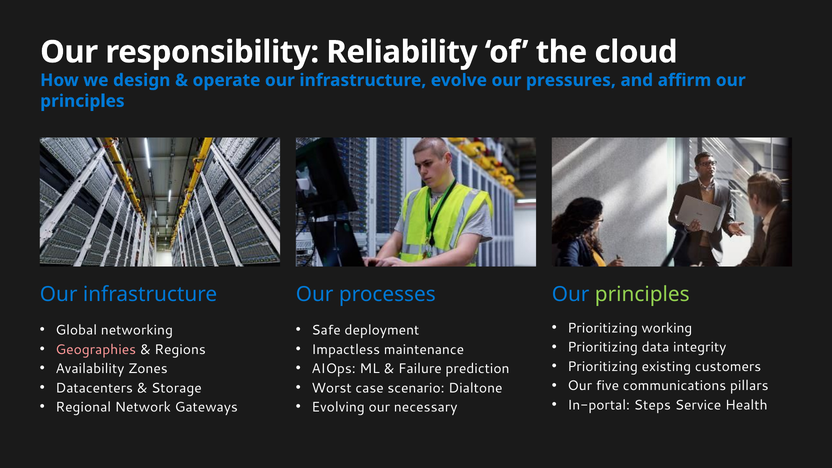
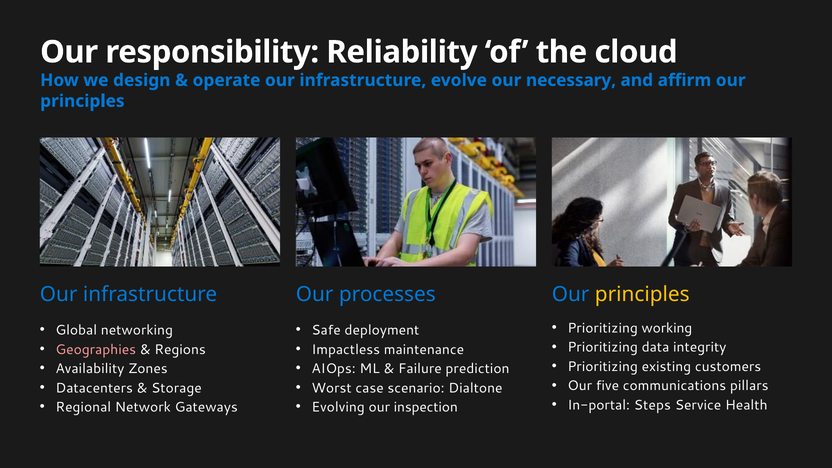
pressures: pressures -> necessary (571, 80)
principles colour: light green -> yellow (642, 295)
necessary: necessary -> inspection (426, 407)
